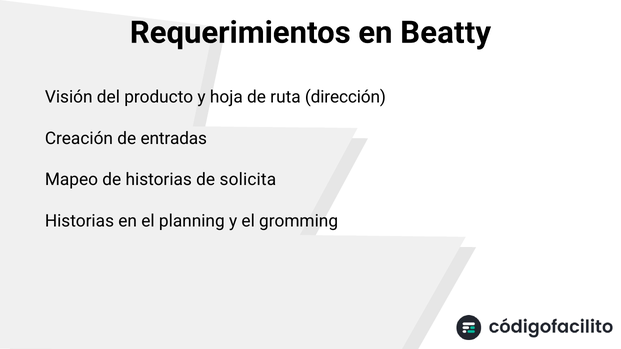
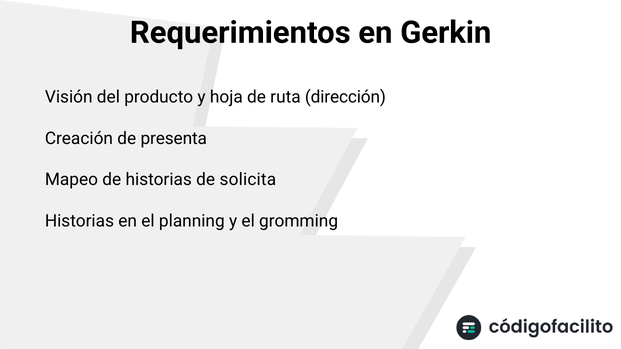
Beatty: Beatty -> Gerkin (446, 33)
entradas: entradas -> presenta (174, 139)
